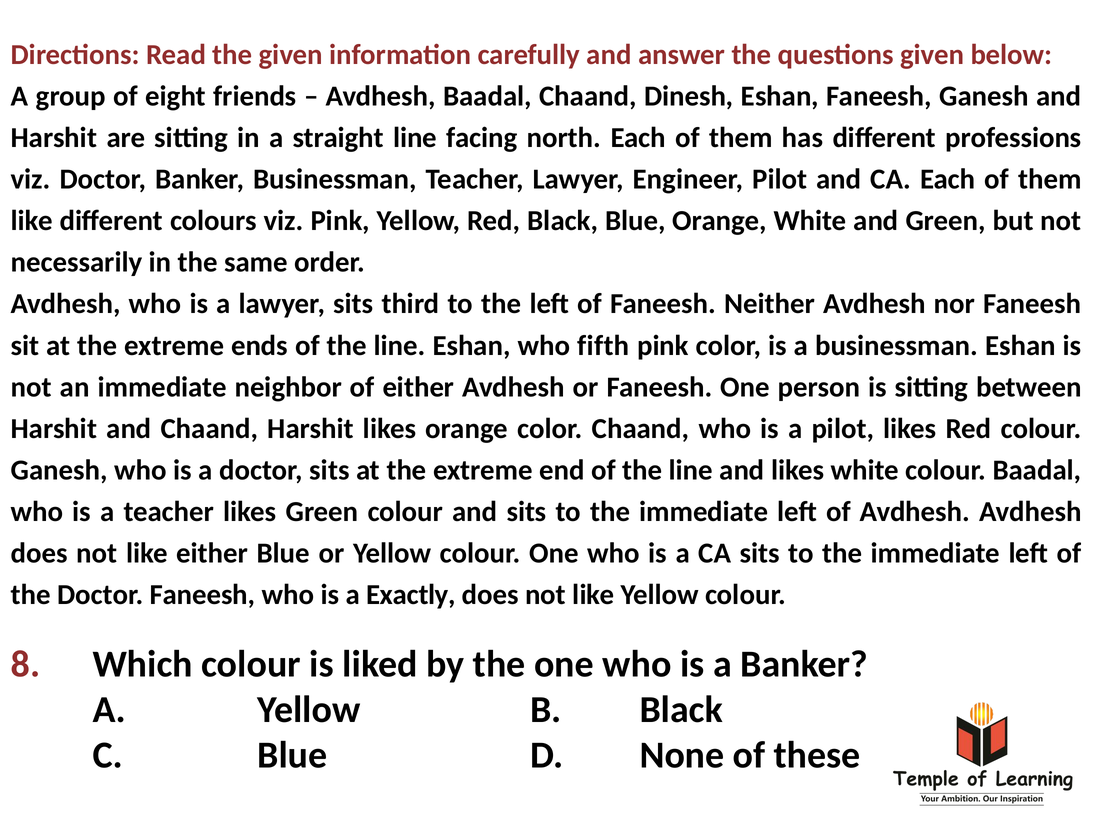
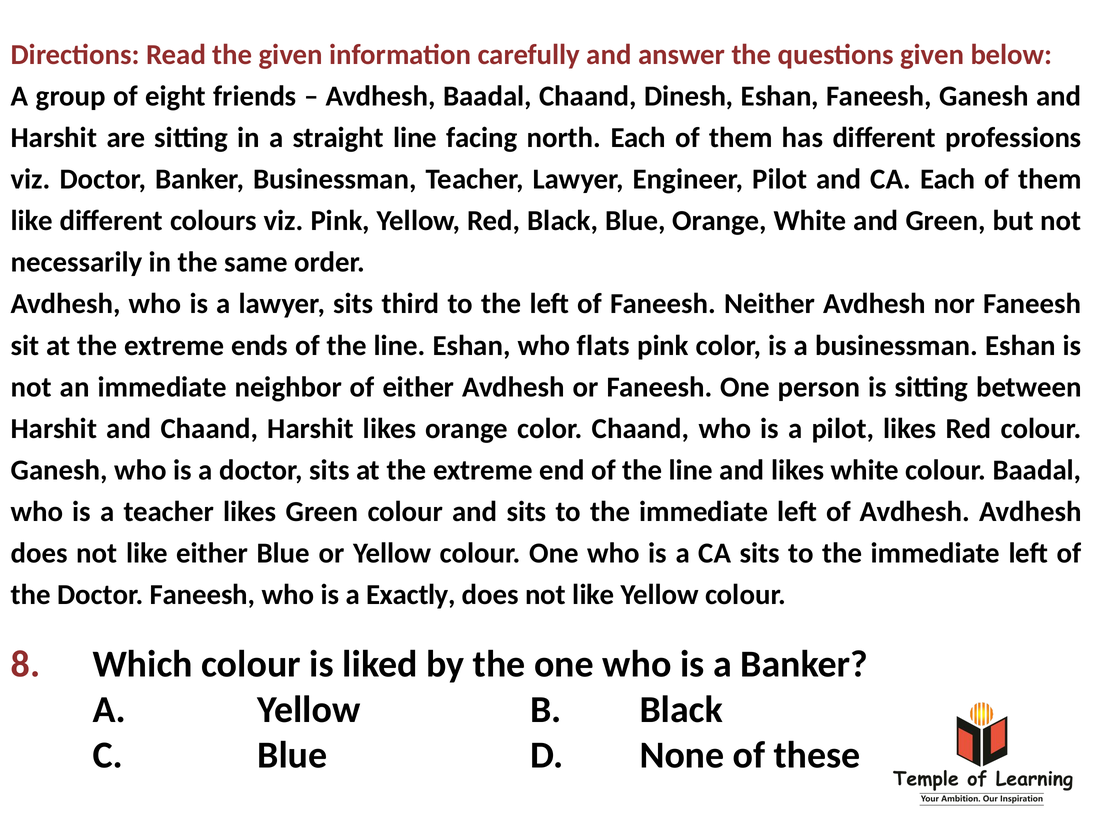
fifth: fifth -> flats (603, 345)
